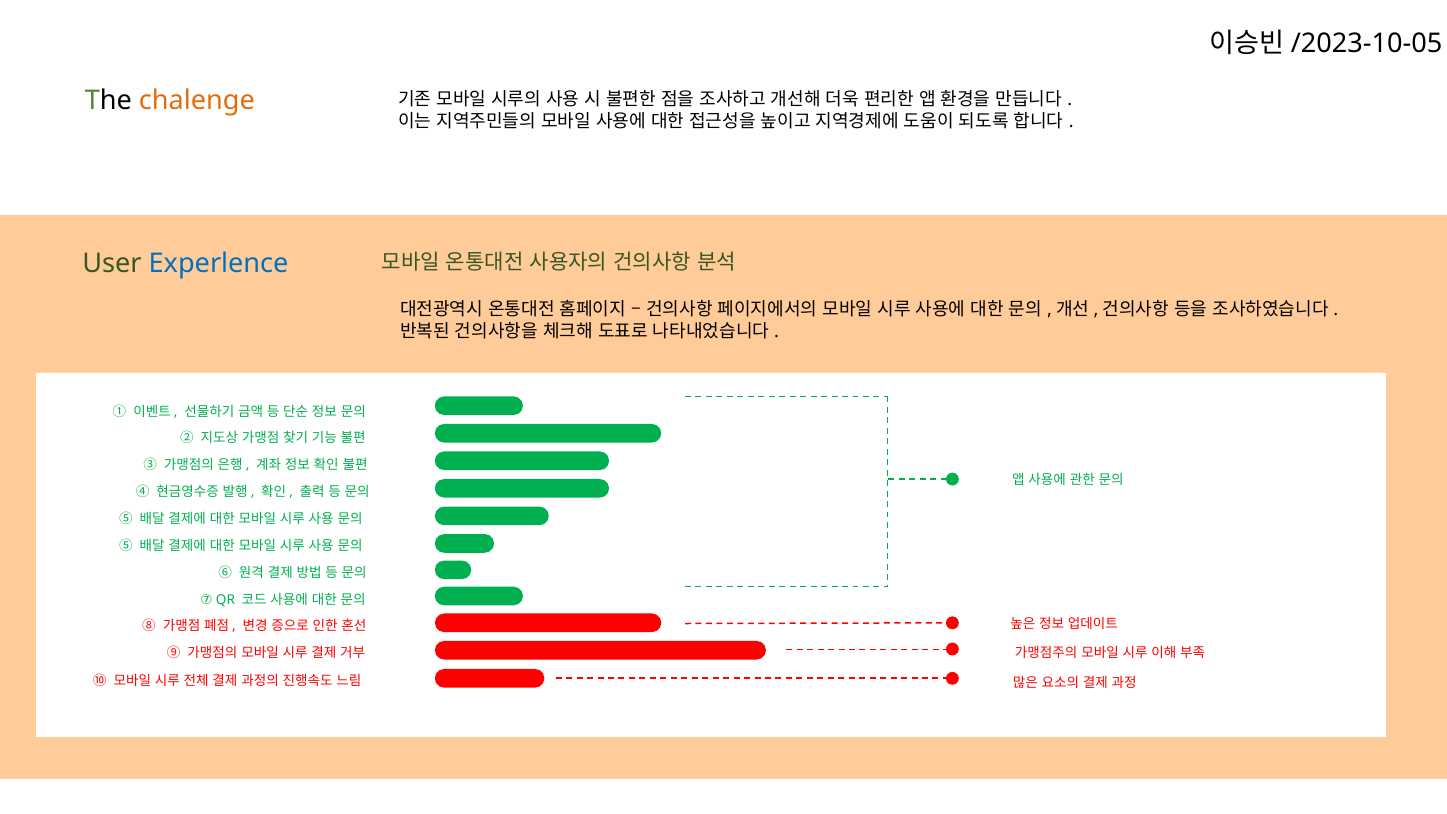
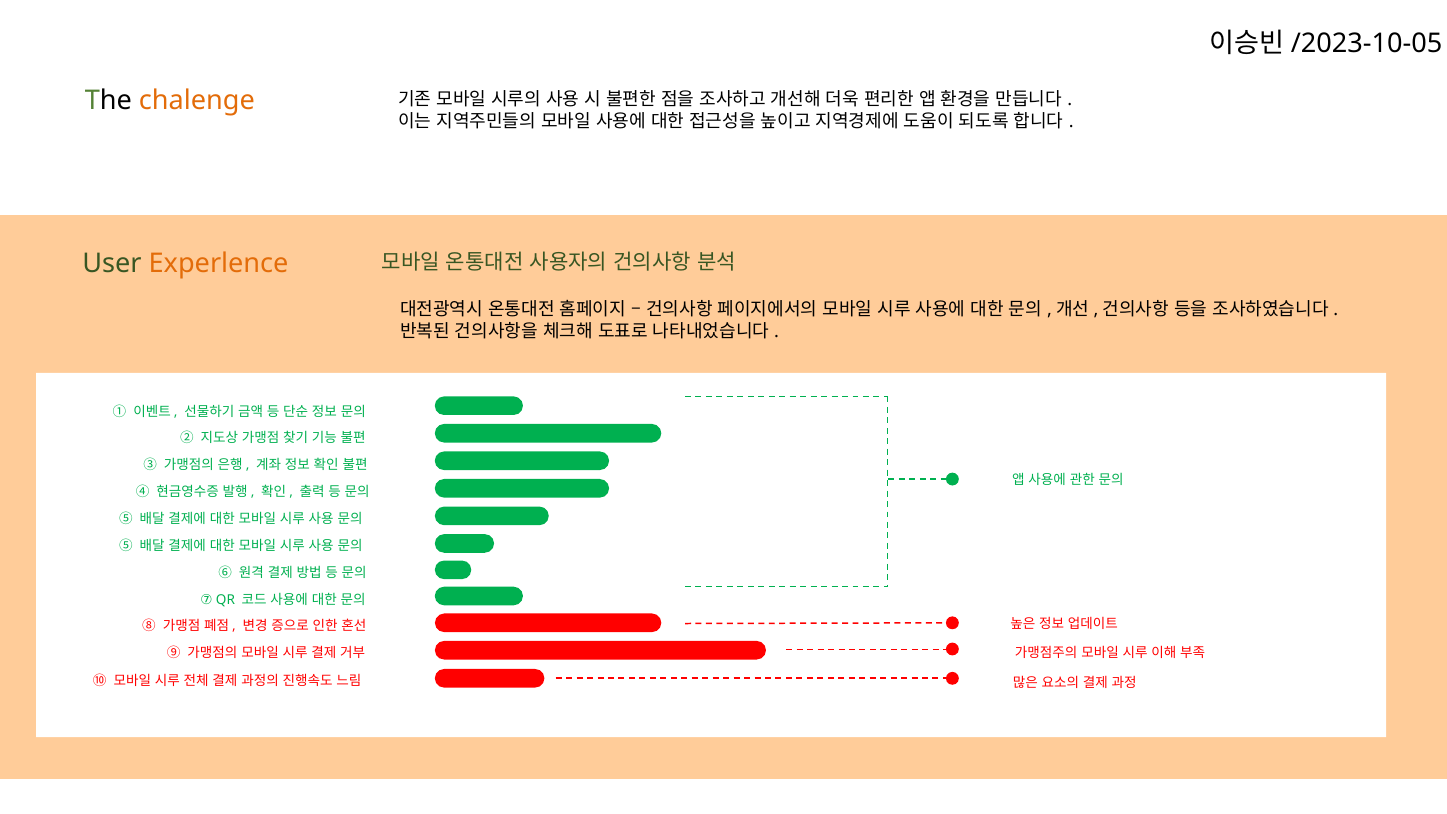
Experlence colour: blue -> orange (219, 263)
